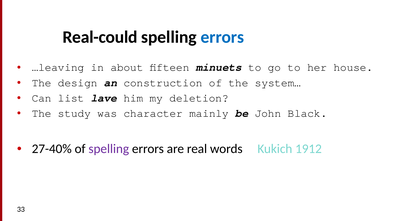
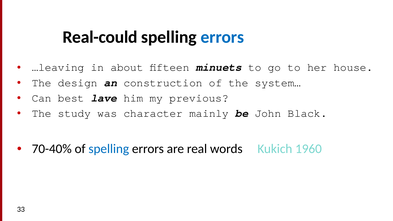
list: list -> best (71, 98)
deletion: deletion -> previous (199, 98)
27-40%: 27-40% -> 70-40% (52, 149)
spelling colour: purple -> blue (109, 149)
1912: 1912 -> 1960 (309, 149)
